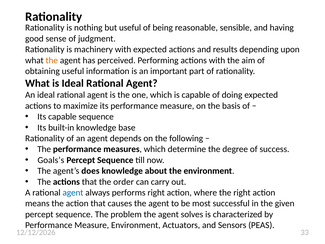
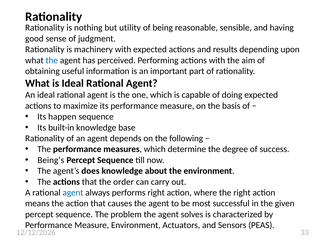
but useful: useful -> utility (130, 28)
the colour: orange -> blue (52, 60)
Its capable: capable -> happen (62, 117)
Goals’s: Goals’s -> Being’s (51, 160)
